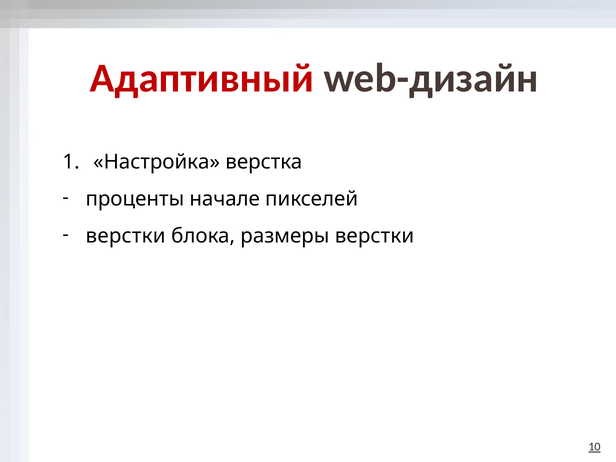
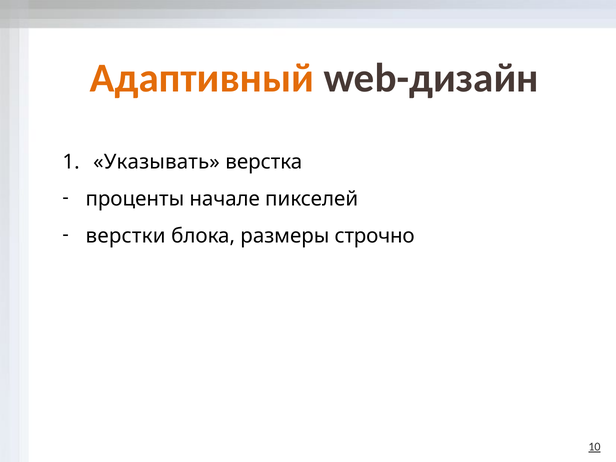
Адаптивный colour: red -> orange (202, 78)
Настройка: Настройка -> Указывать (157, 162)
размеры верстки: верстки -> строчно (375, 236)
